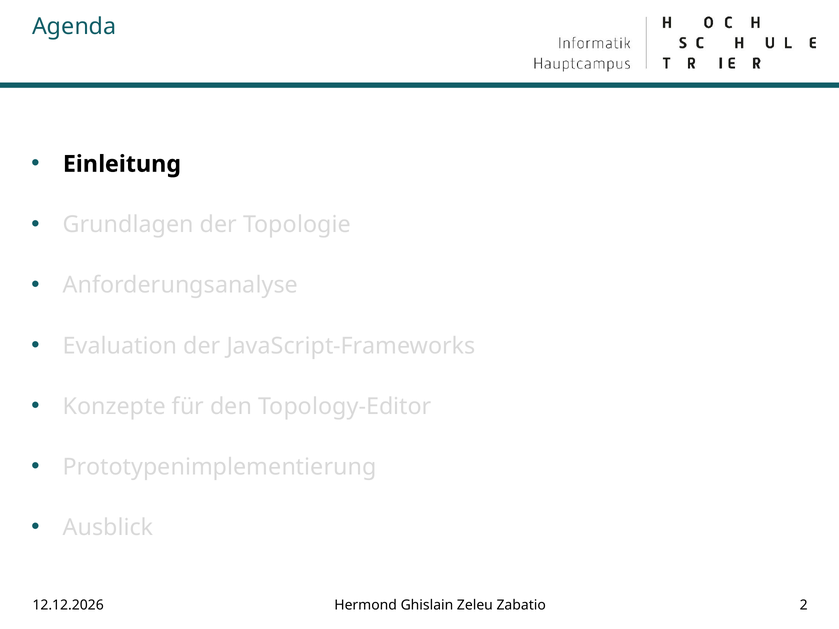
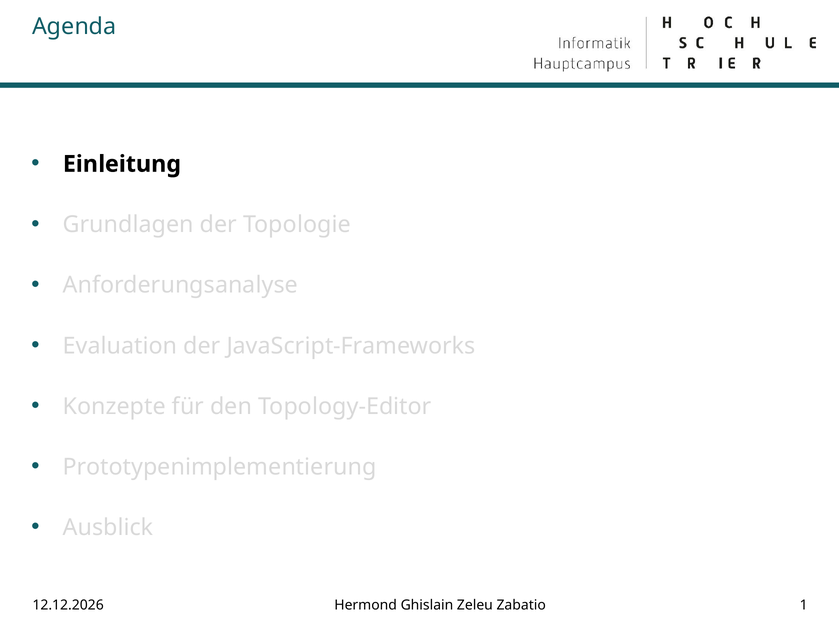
2: 2 -> 1 (804, 606)
